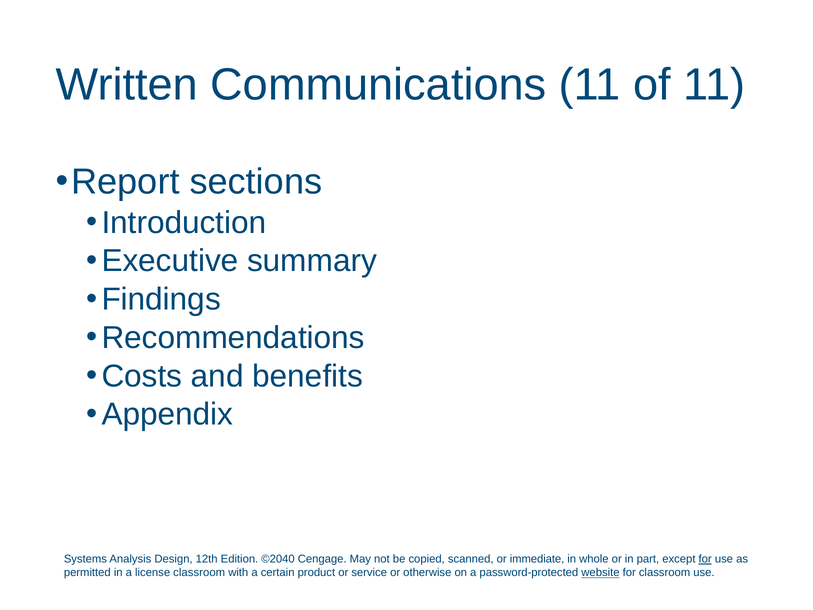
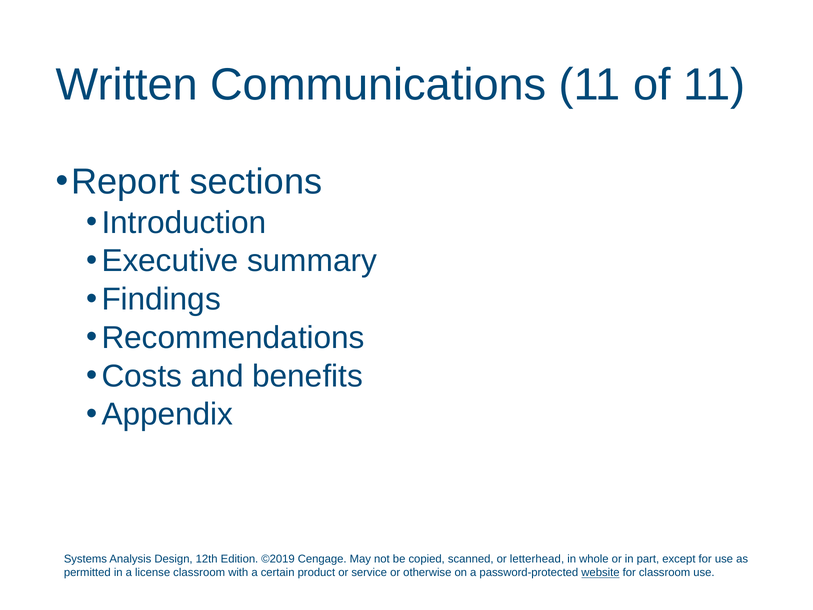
©2040: ©2040 -> ©2019 (278, 559)
immediate: immediate -> letterhead (537, 559)
for underline: present -> none (705, 559)
